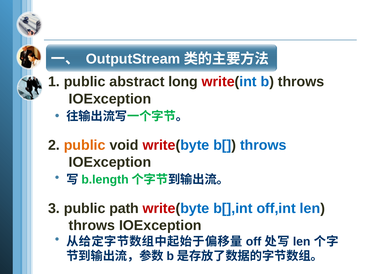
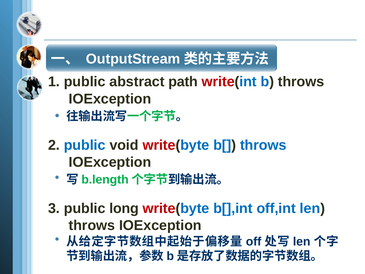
long: long -> path (183, 82)
public colour: orange -> blue (85, 145)
path: path -> long (124, 208)
